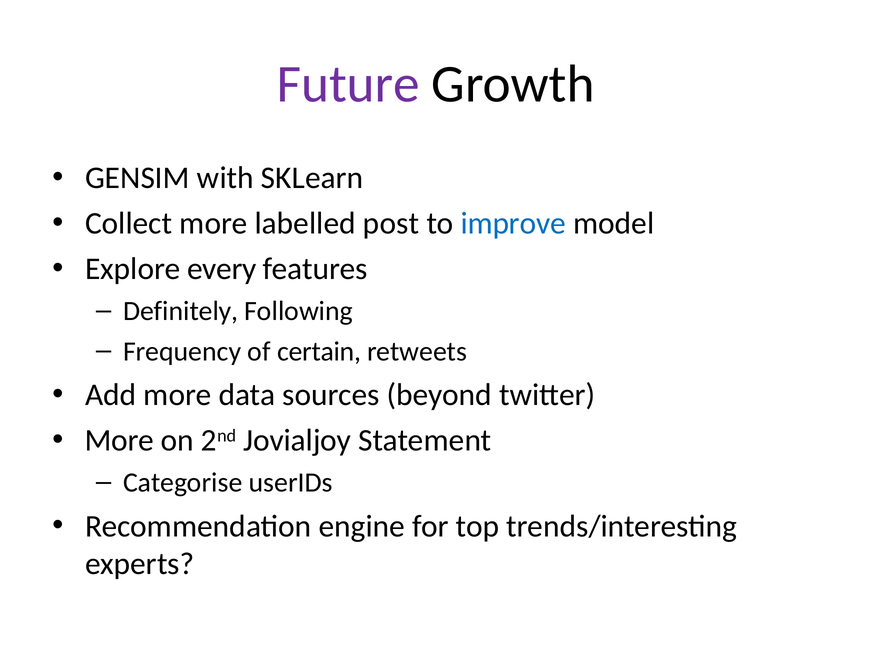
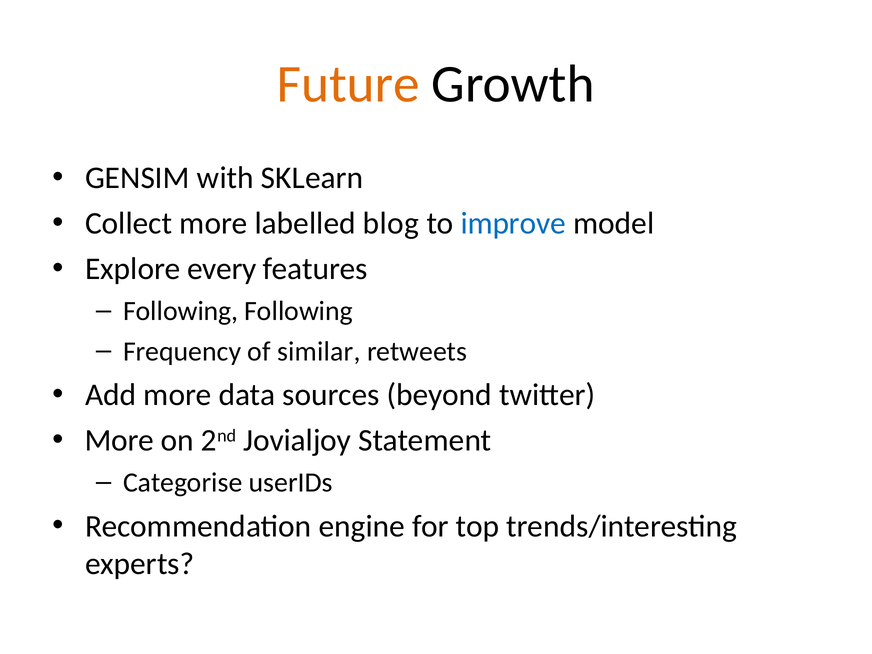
Future colour: purple -> orange (348, 84)
post: post -> blog (391, 224)
Definitely: Definitely -> Following (181, 311)
certain: certain -> similar (319, 351)
